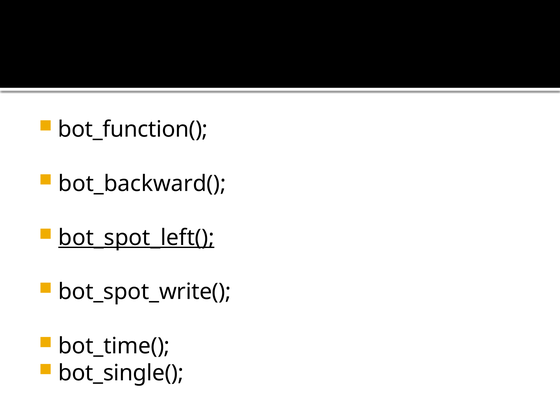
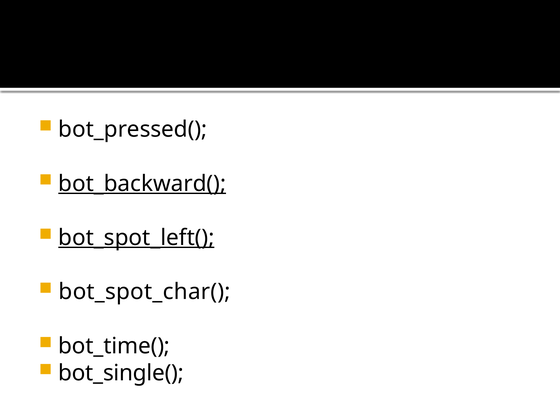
bot_function(: bot_function( -> bot_pressed( (133, 129)
bot_backward( underline: none -> present (142, 184)
bot_spot_write(: bot_spot_write( -> bot_spot_char( (145, 292)
